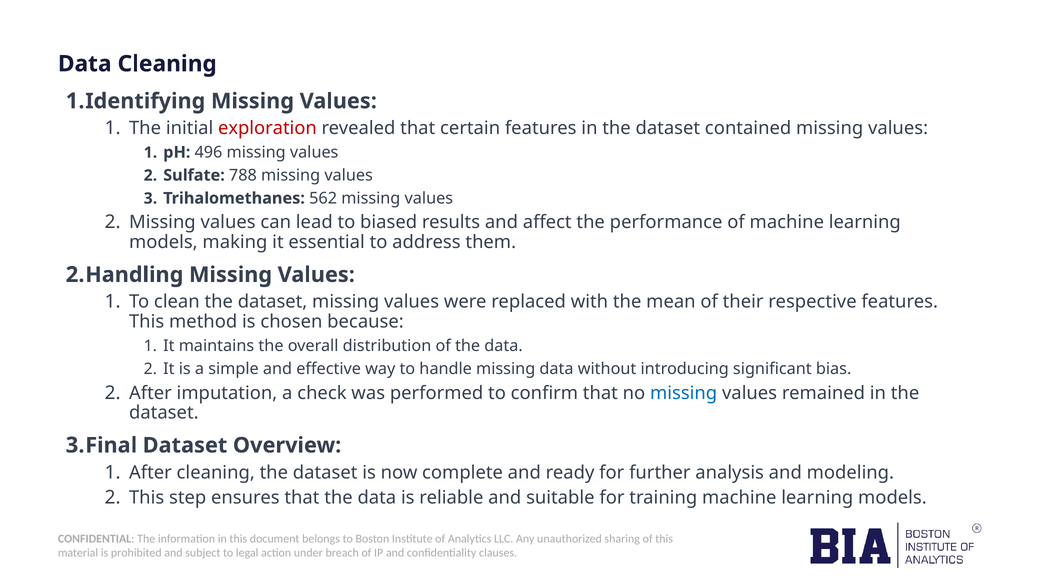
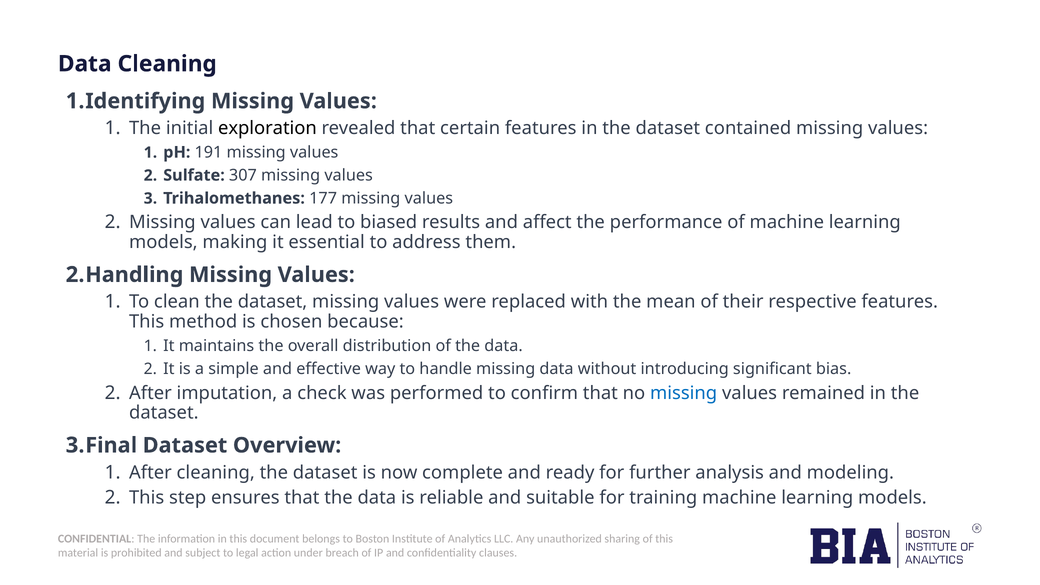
exploration colour: red -> black (267, 128)
496: 496 -> 191 (208, 152)
788: 788 -> 307 (243, 175)
562: 562 -> 177 (323, 198)
